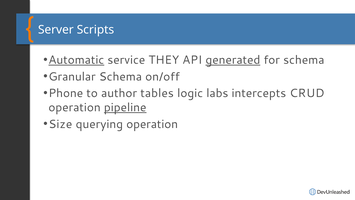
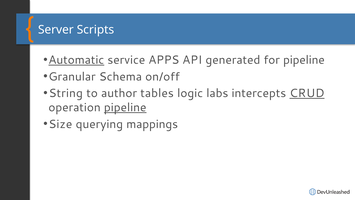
THEY: THEY -> APPS (164, 60)
generated underline: present -> none (233, 60)
for schema: schema -> pipeline (304, 60)
Phone: Phone -> String (66, 93)
CRUD underline: none -> present (307, 93)
querying operation: operation -> mappings (152, 124)
